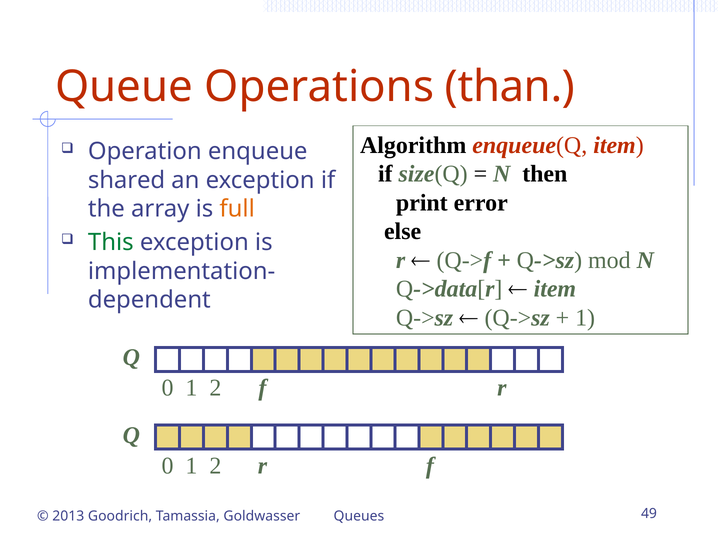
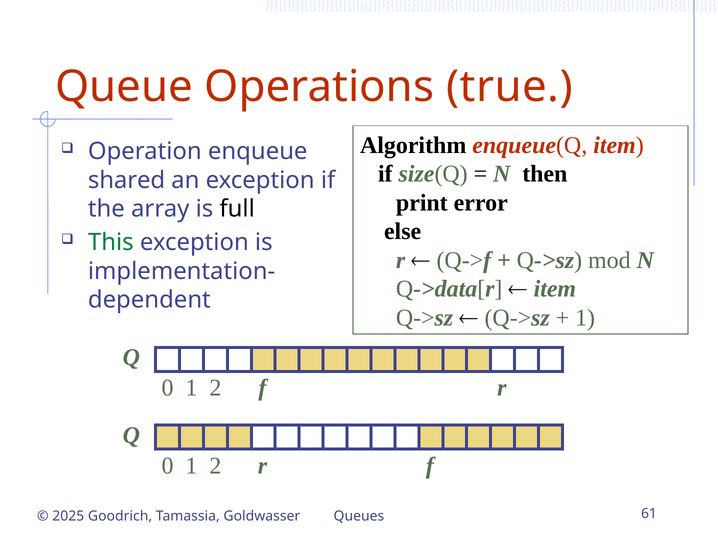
than: than -> true (510, 87)
full colour: orange -> black (237, 209)
2013: 2013 -> 2025 (68, 516)
49: 49 -> 61 (649, 513)
